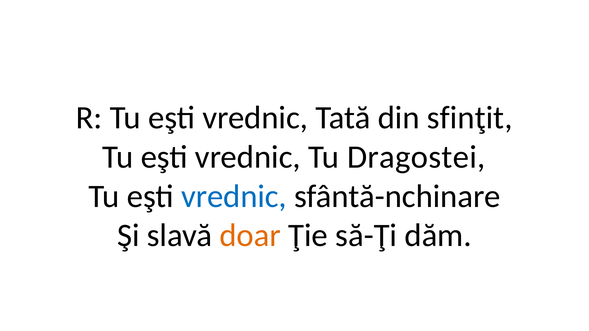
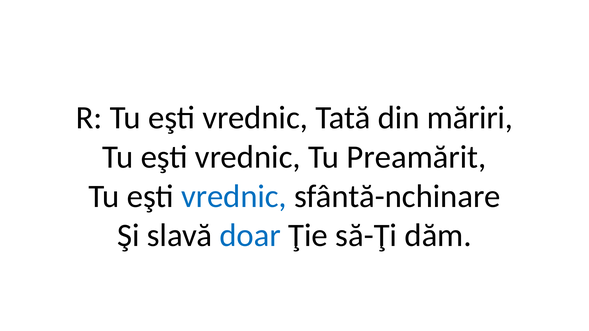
sfinţit: sfinţit -> măriri (470, 118)
Dragostei: Dragostei -> Preamărit (416, 157)
doar colour: orange -> blue (250, 236)
